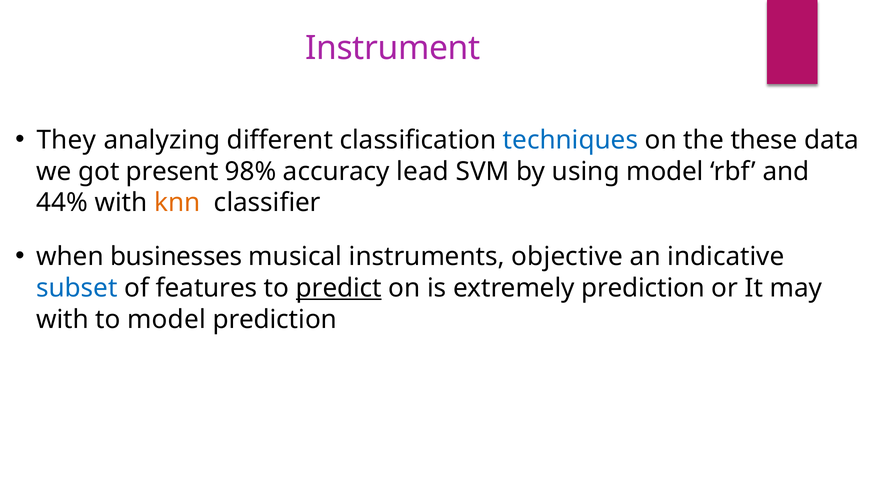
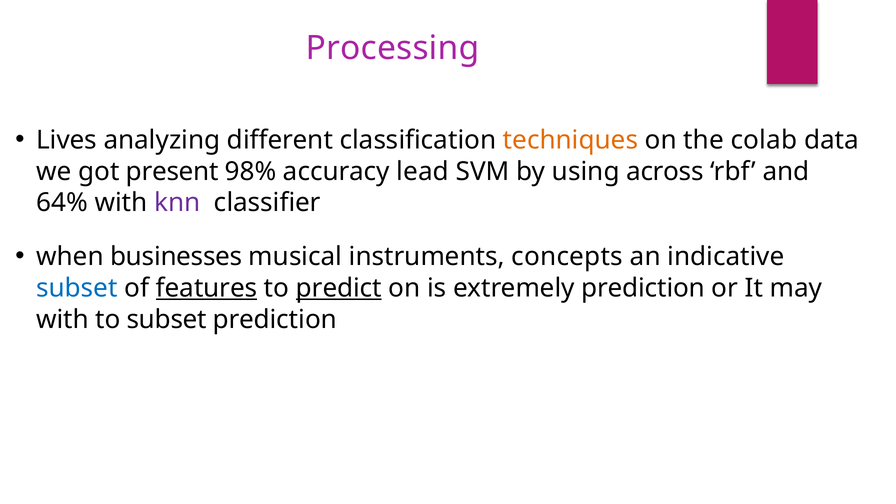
Instrument: Instrument -> Processing (393, 48)
They: They -> Lives (67, 140)
techniques colour: blue -> orange (571, 140)
these: these -> colab (764, 140)
using model: model -> across (665, 171)
44%: 44% -> 64% (62, 203)
knn colour: orange -> purple (177, 203)
objective: objective -> concepts (567, 257)
features underline: none -> present (207, 288)
to model: model -> subset (167, 319)
